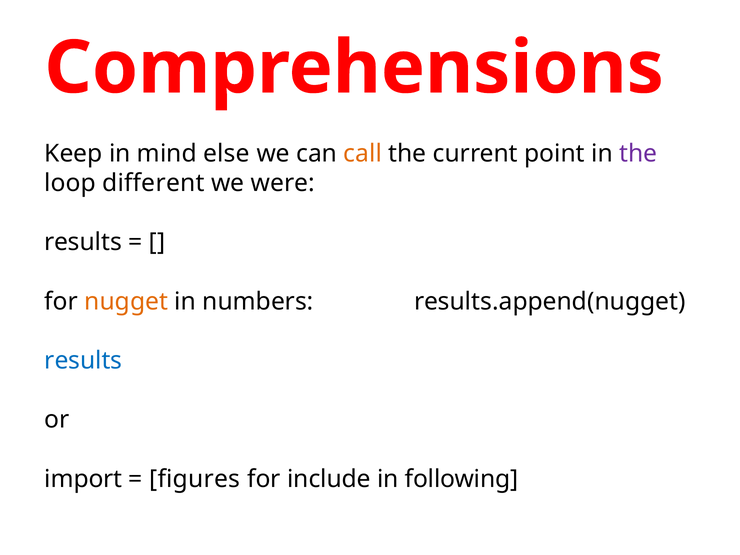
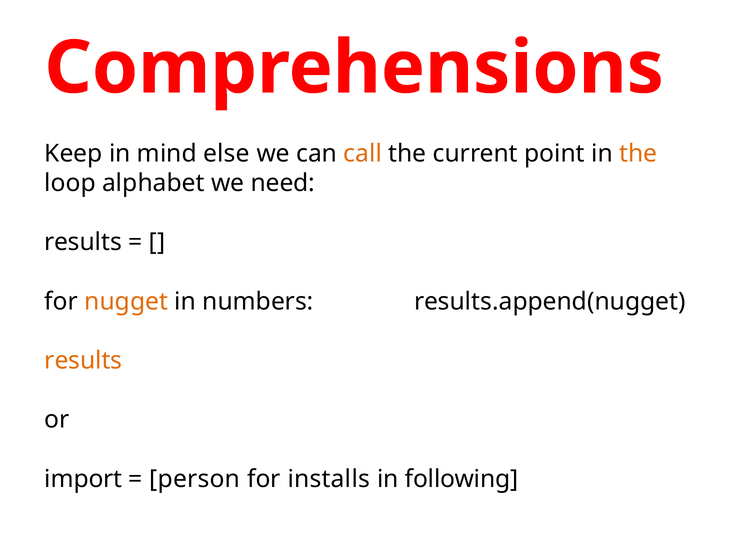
the colour: purple -> orange (638, 153)
different: different -> alphabet (153, 183)
were: were -> need (283, 183)
results colour: blue -> orange (83, 361)
figures: figures -> person (195, 479)
include: include -> installs (329, 479)
